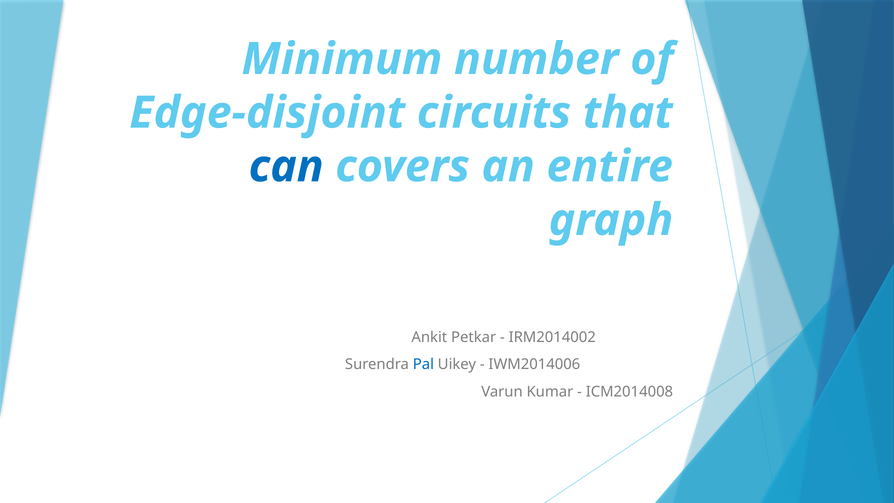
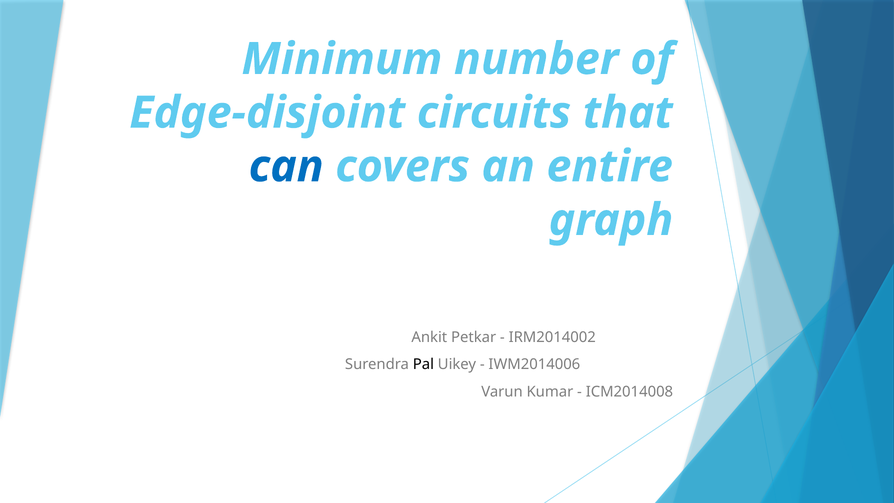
Pal colour: blue -> black (423, 364)
